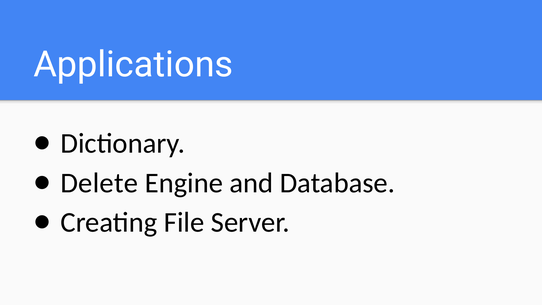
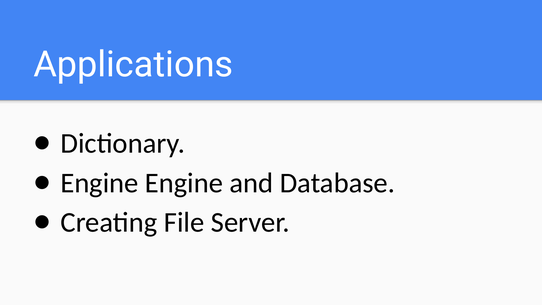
Delete: Delete -> Engine (99, 183)
